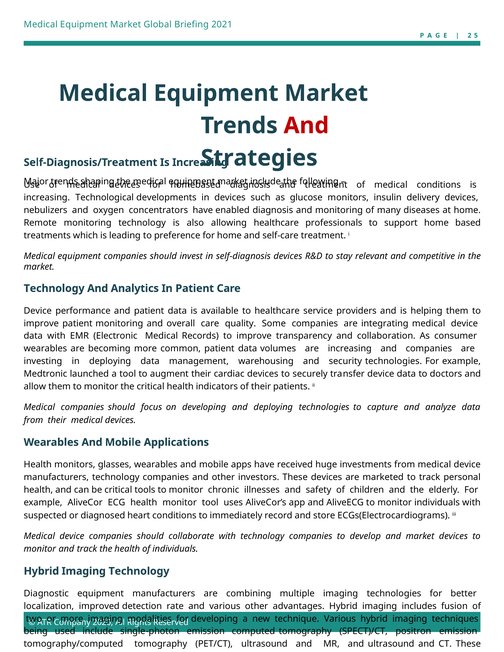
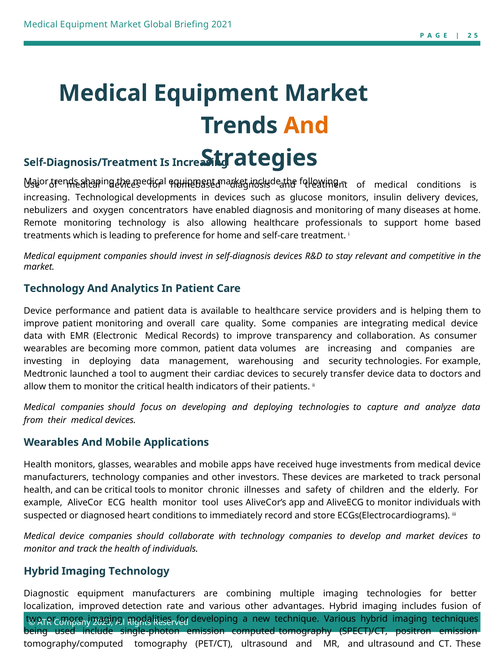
And colour: red -> orange (306, 126)
